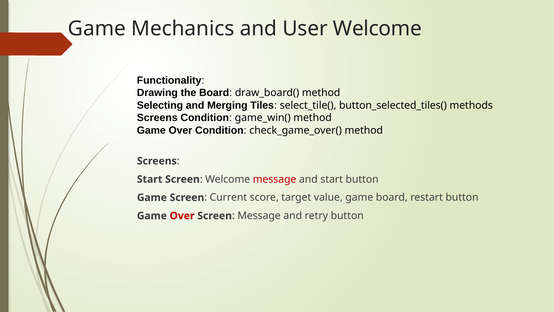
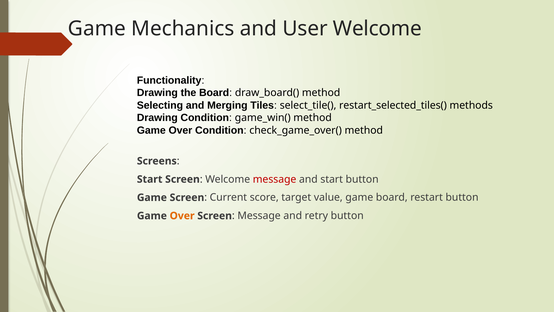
button_selected_tiles(: button_selected_tiles( -> restart_selected_tiles( (393, 105)
Screens: Screens -> Drawing (157, 118)
Over colour: red -> orange (182, 216)
